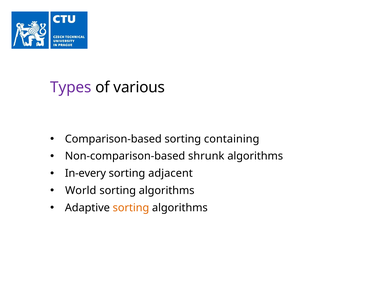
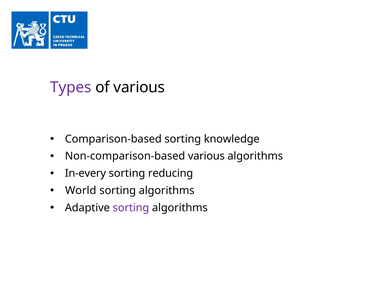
containing: containing -> knowledge (232, 139)
Non-comparison-based shrunk: shrunk -> various (206, 156)
adjacent: adjacent -> reducing (171, 173)
sorting colour: orange -> purple (131, 208)
